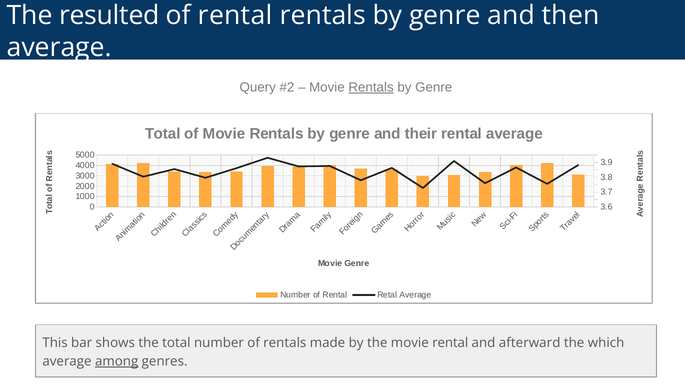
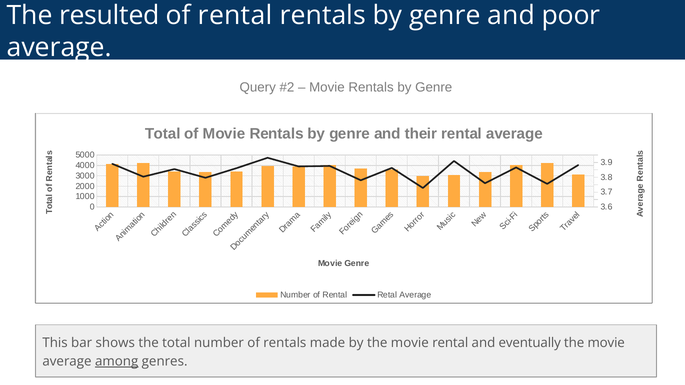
then: then -> poor (571, 16)
Rentals underline: present -> none (371, 87)
afterward: afterward -> eventually (530, 343)
which: which -> movie (606, 343)
